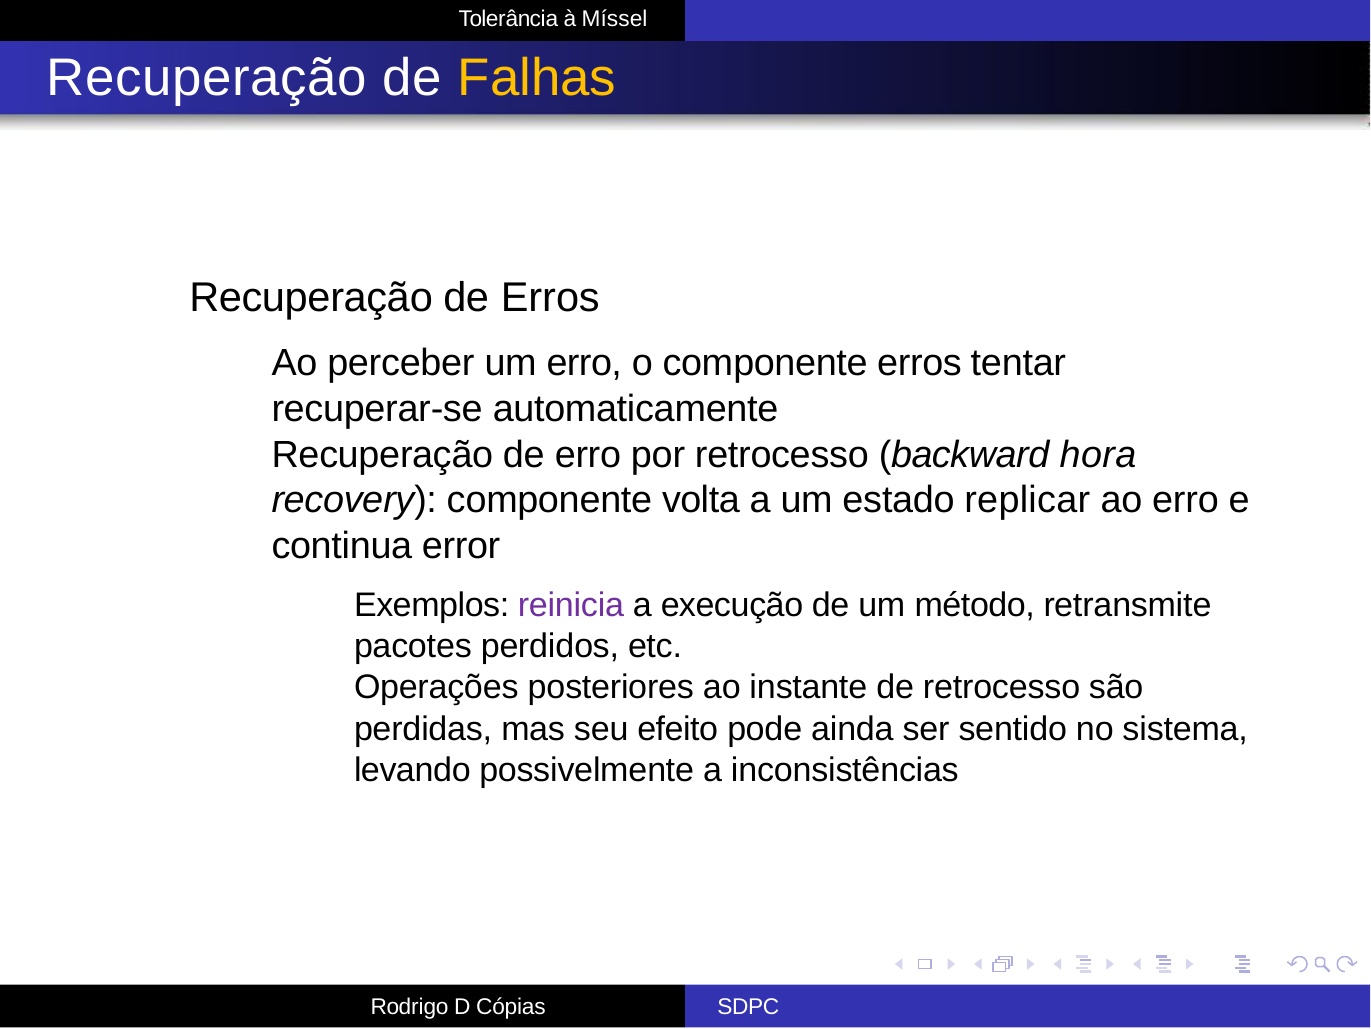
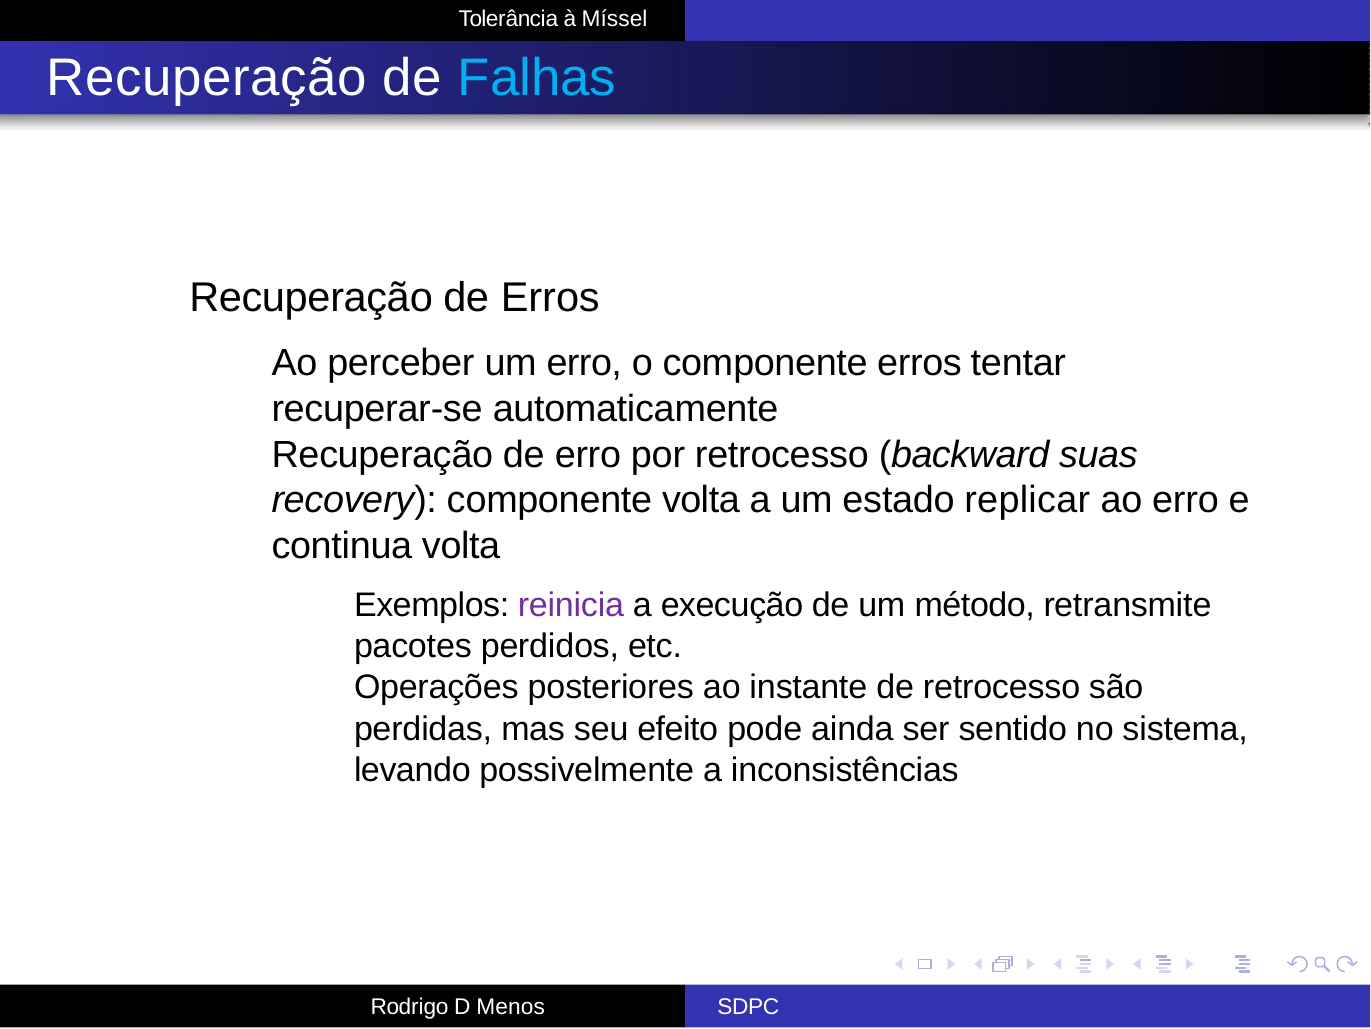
Falhas colour: yellow -> light blue (537, 78)
hora: hora -> suas (1098, 455)
continua error: error -> volta (461, 546)
Cópias: Cópias -> Menos (511, 1007)
